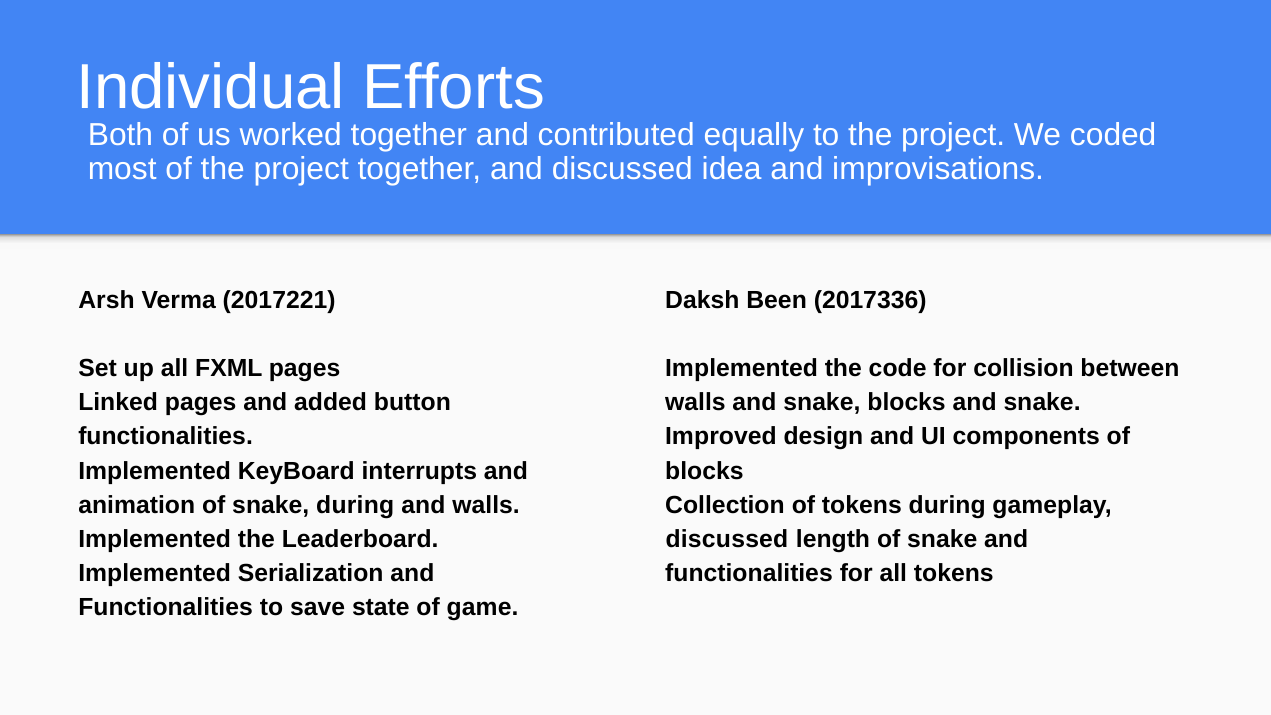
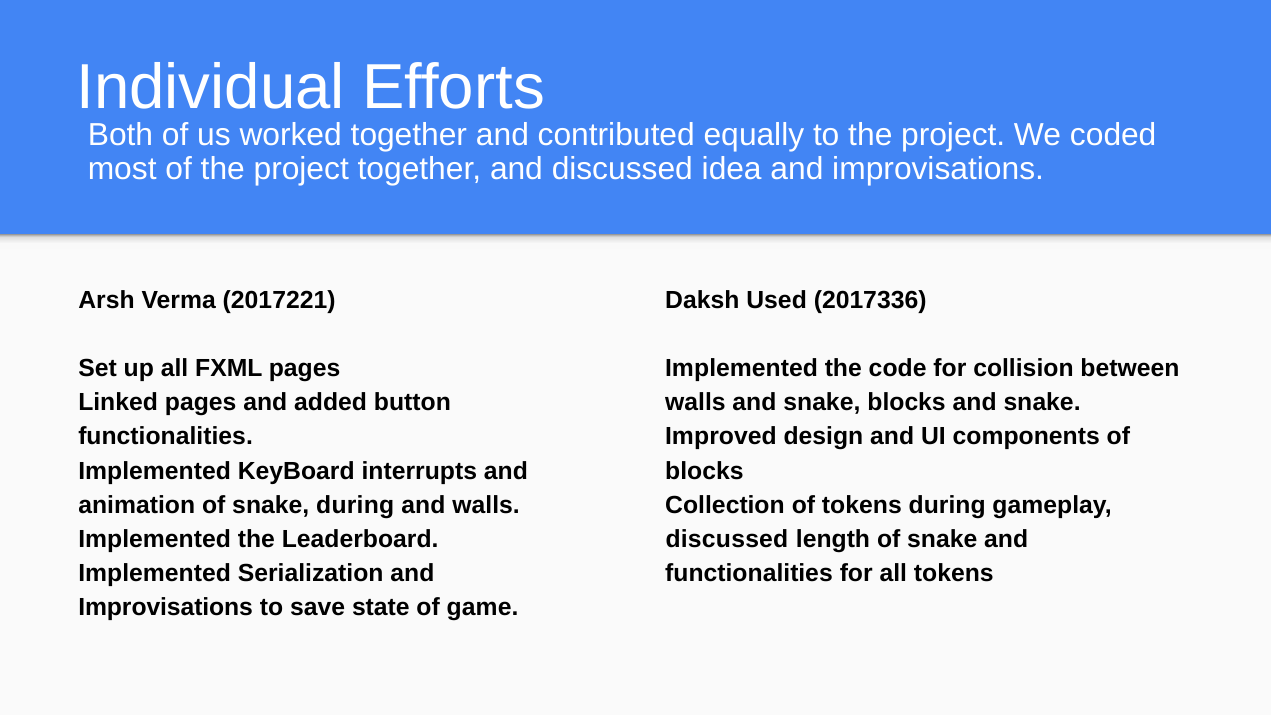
Been: Been -> Used (777, 300)
Functionalities: Functionalities -> Improvisations (166, 607)
